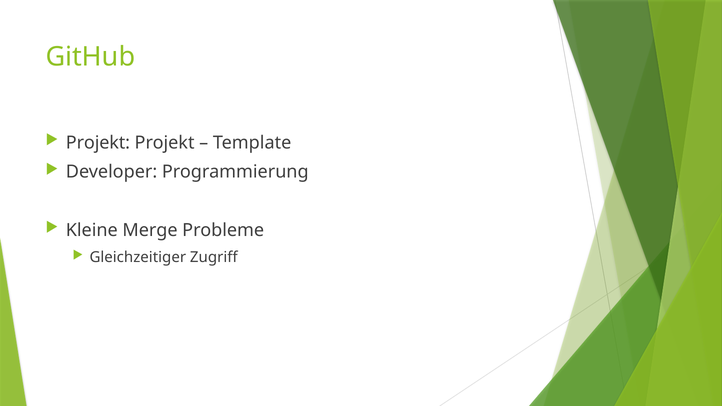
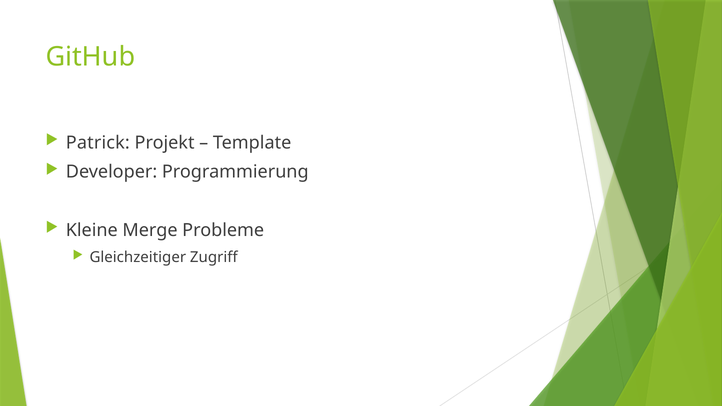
Projekt: Projekt -> Patrick (98, 143)
